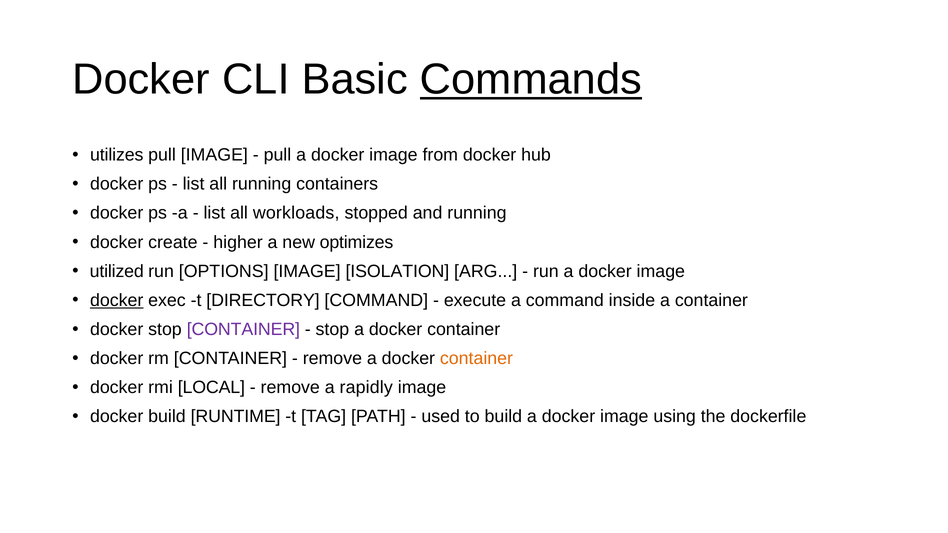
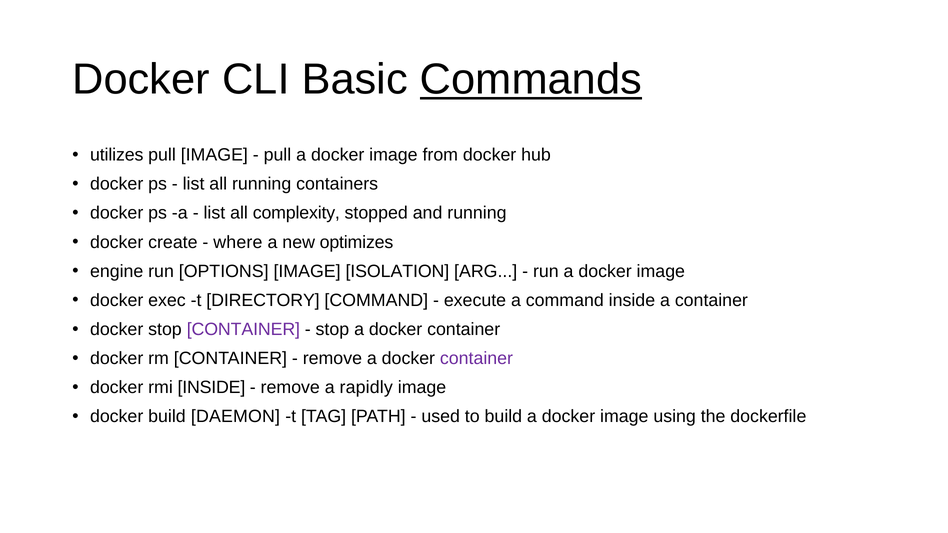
workloads: workloads -> complexity (296, 213)
higher: higher -> where (238, 242)
utilized: utilized -> engine (117, 271)
docker underline: present -> none (117, 300)
container colour: orange -> purple (477, 359)
rmi LOCAL: LOCAL -> INSIDE (211, 388)
RUNTIME: RUNTIME -> DAEMON (235, 417)
